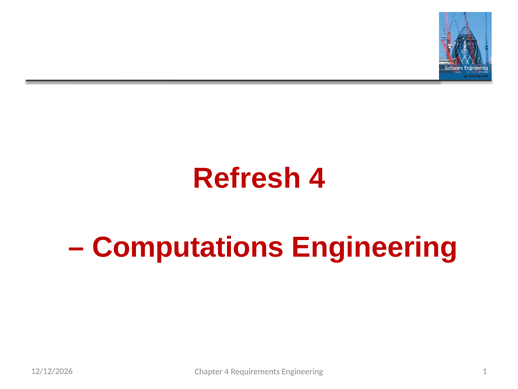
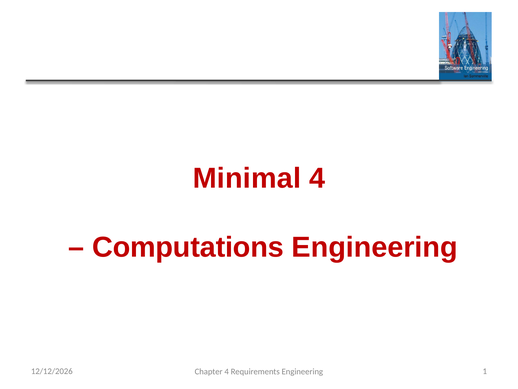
Refresh: Refresh -> Minimal (247, 178)
